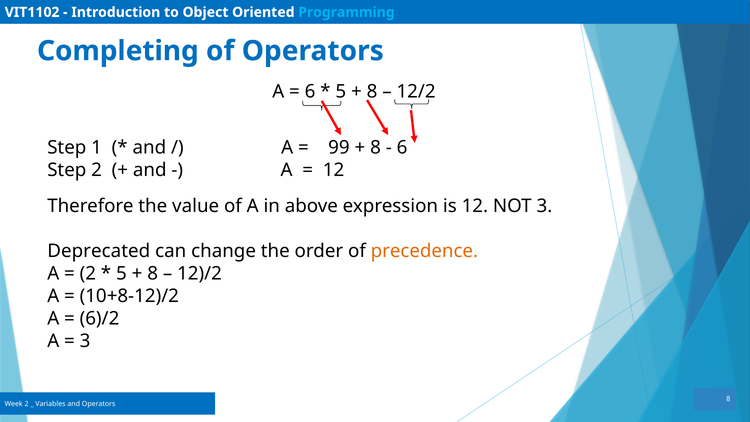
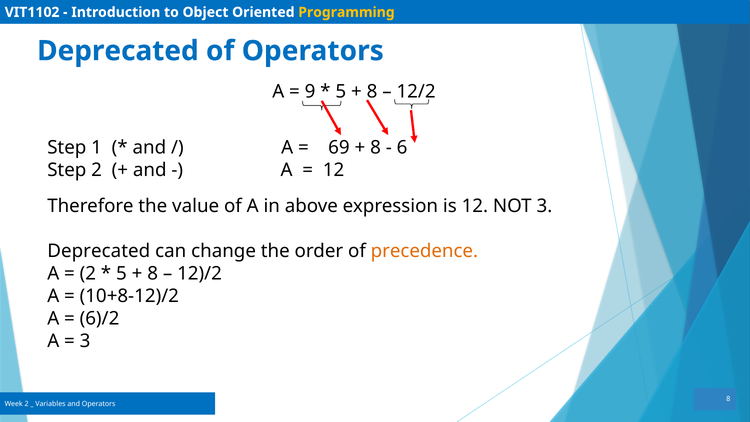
Programming colour: light blue -> yellow (346, 12)
Completing: Completing -> Deprecated (118, 51)
6: 6 -> 9 (310, 91)
99: 99 -> 69 (339, 148)
